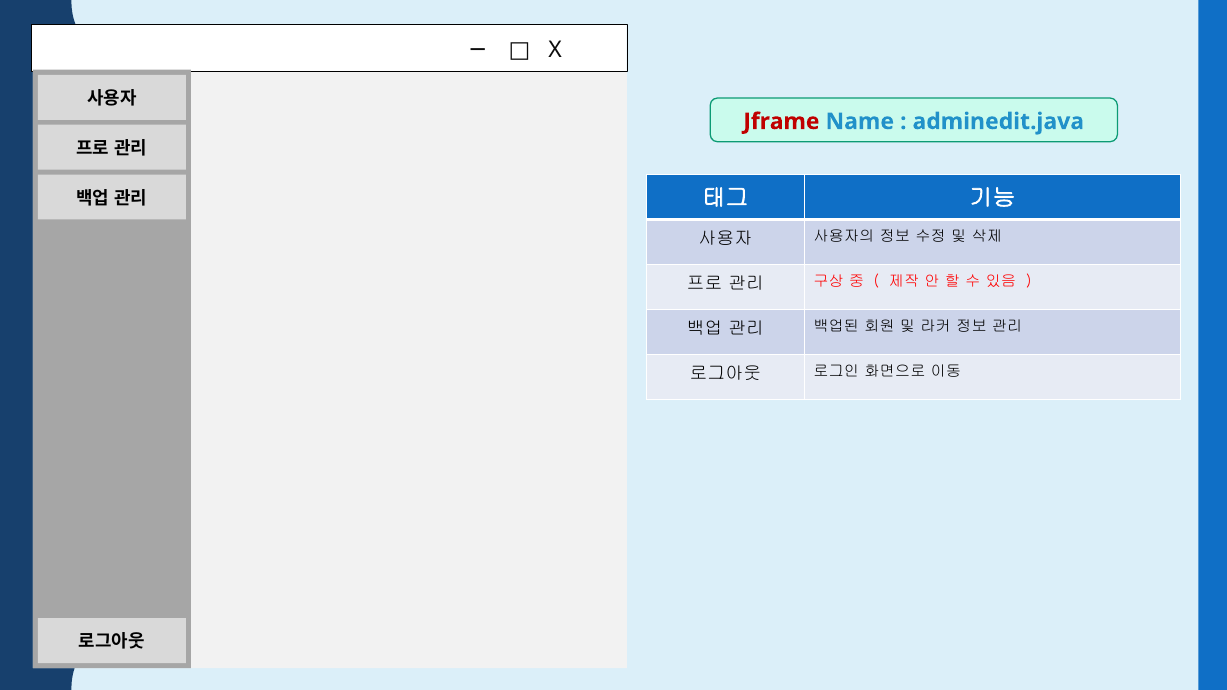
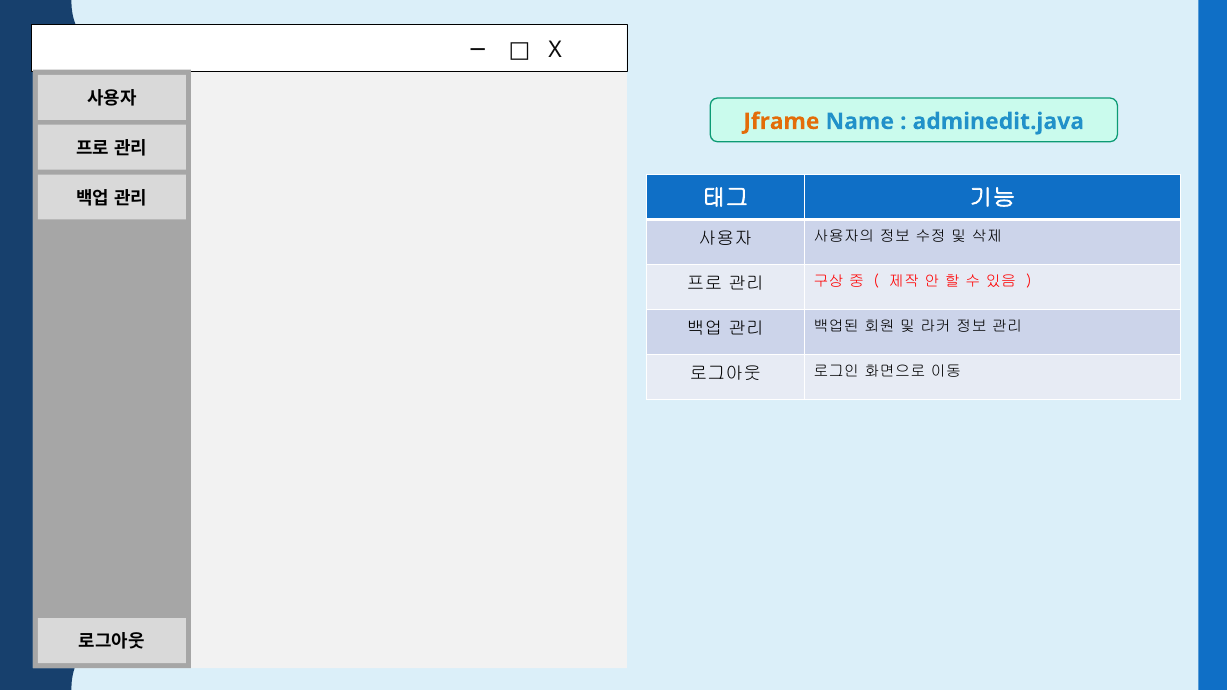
Jframe colour: red -> orange (781, 121)
